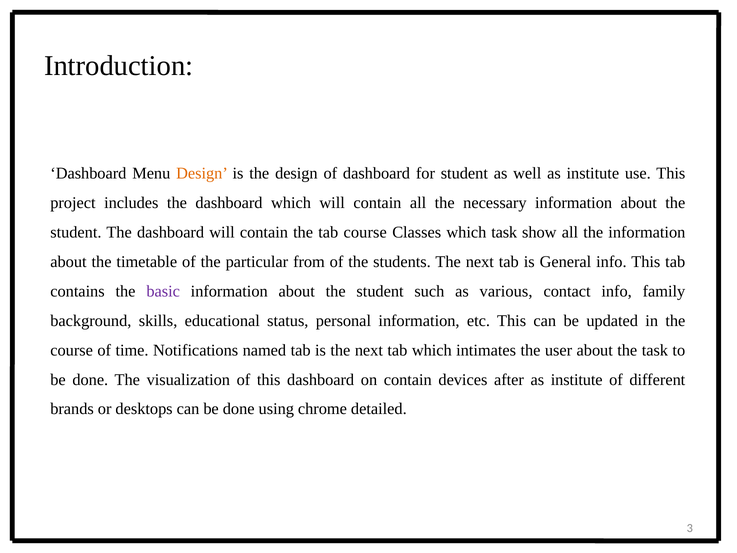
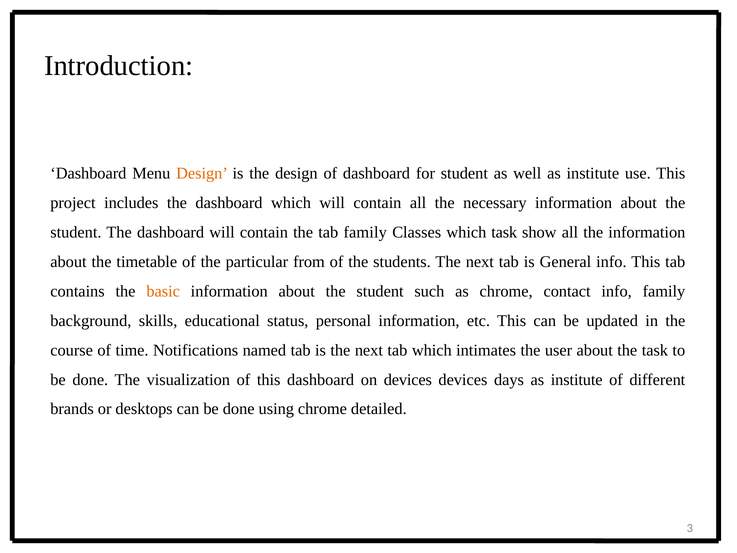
tab course: course -> family (365, 232)
basic colour: purple -> orange (163, 291)
as various: various -> chrome (506, 291)
on contain: contain -> devices (408, 379)
after: after -> days (509, 379)
